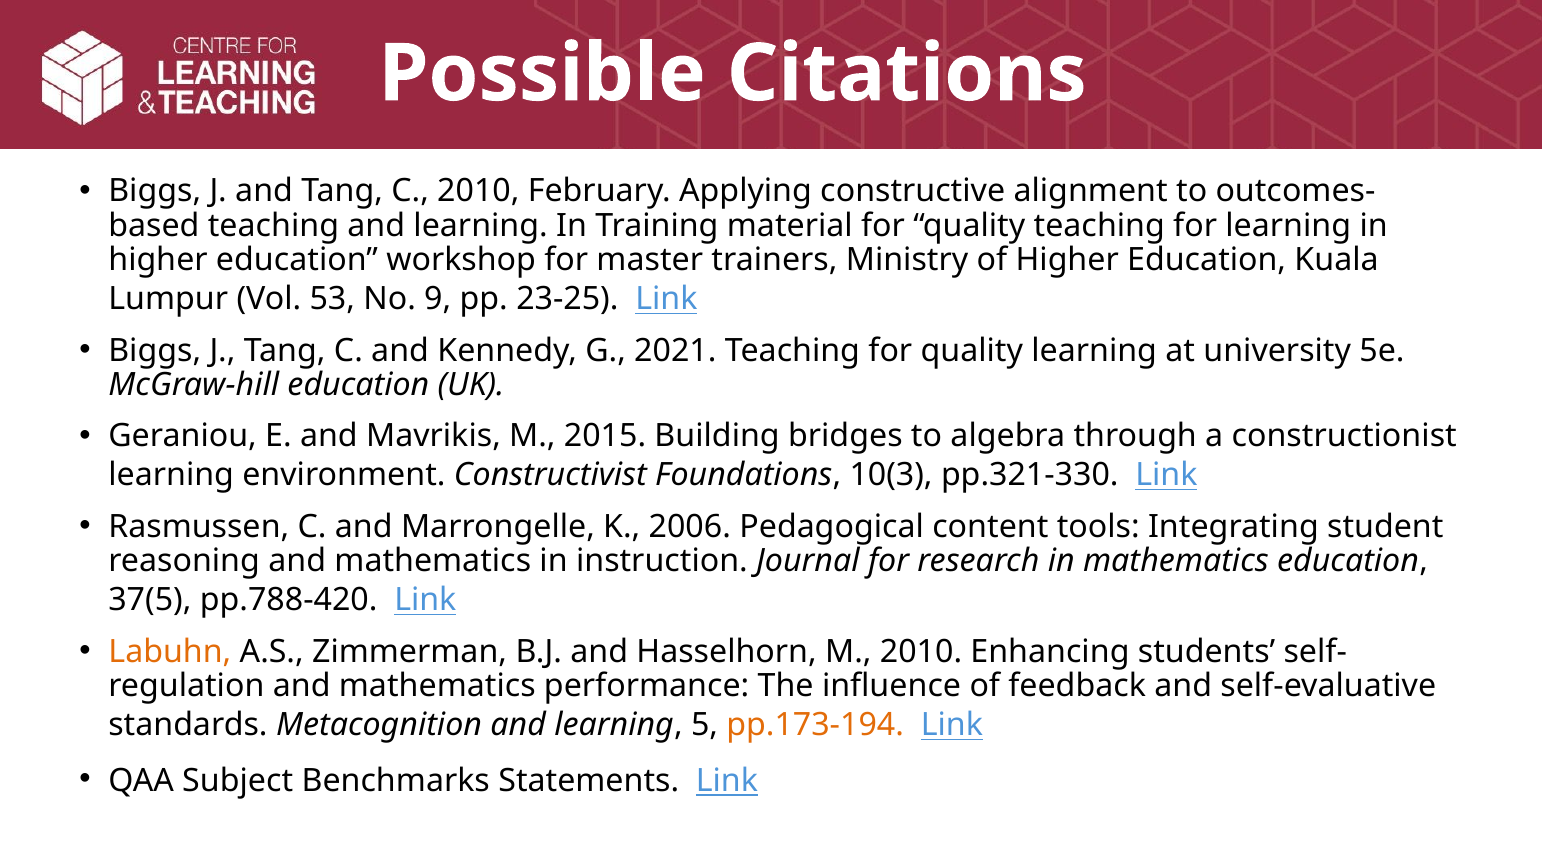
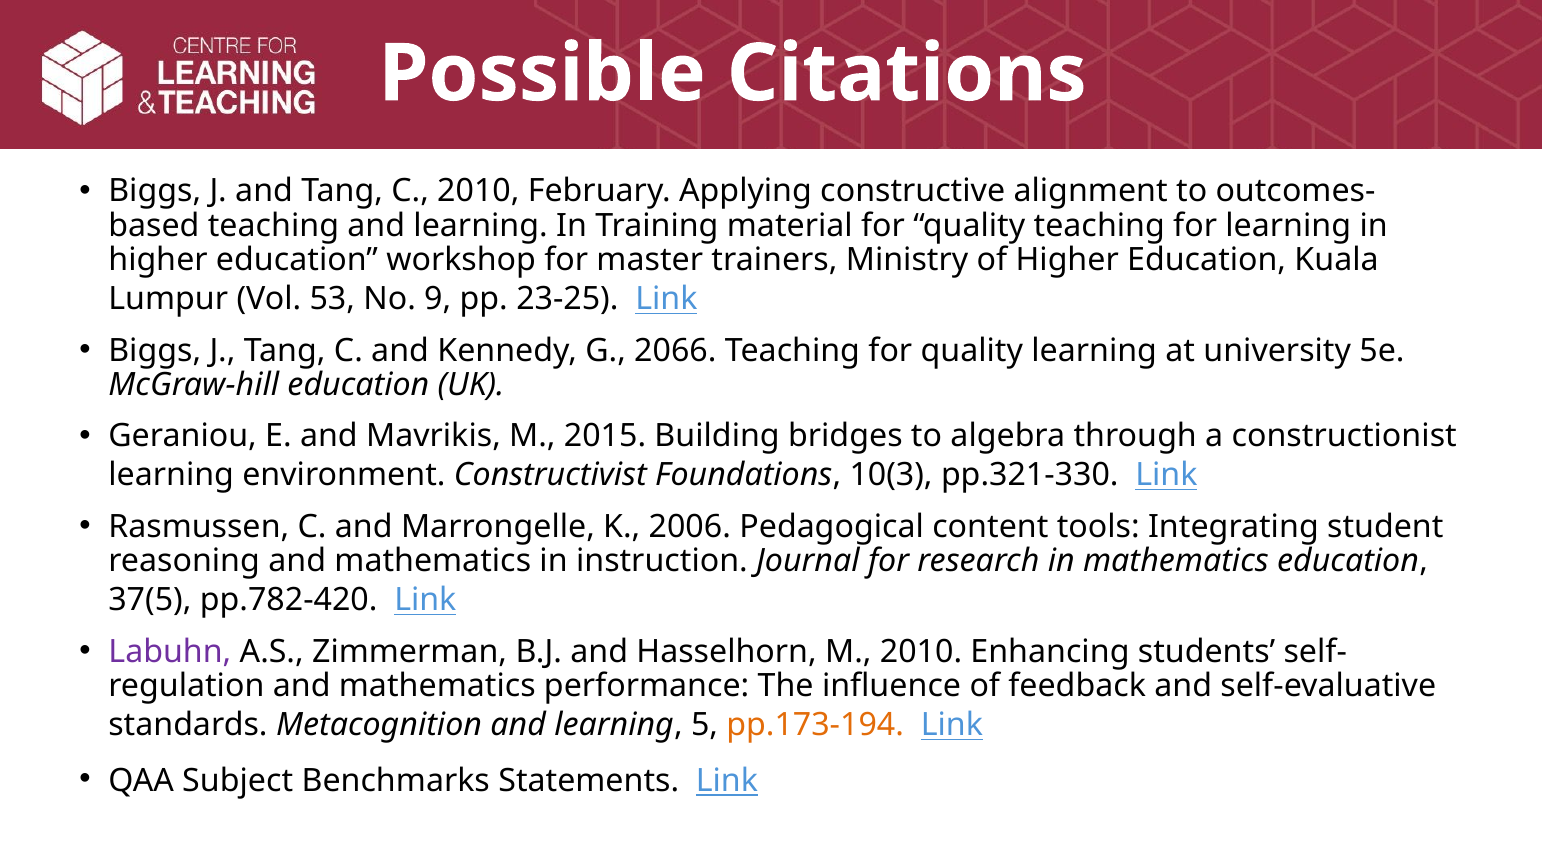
2021: 2021 -> 2066 (675, 351)
pp.788-420: pp.788-420 -> pp.782-420 (289, 600)
Labuhn colour: orange -> purple (170, 652)
